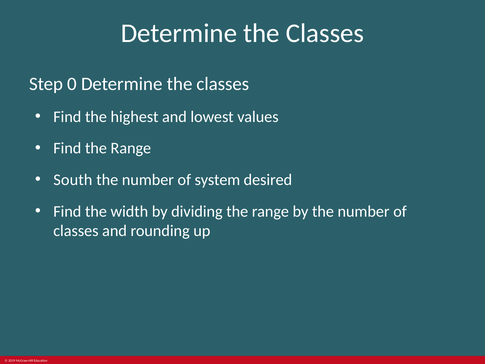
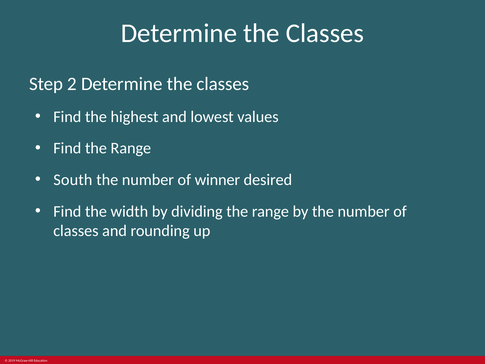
0: 0 -> 2 (72, 84)
system: system -> winner (217, 180)
